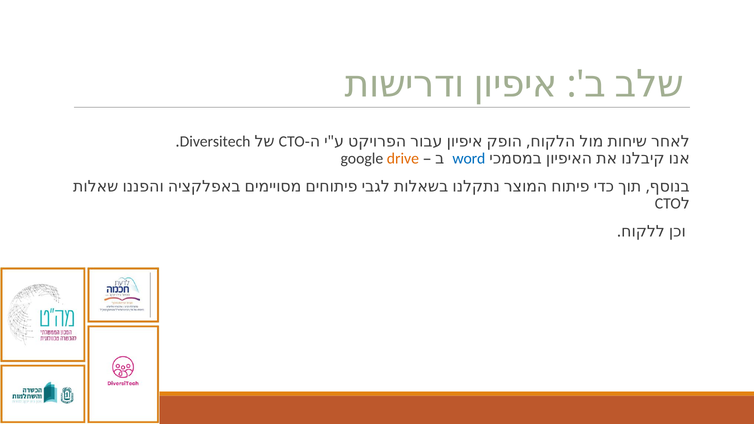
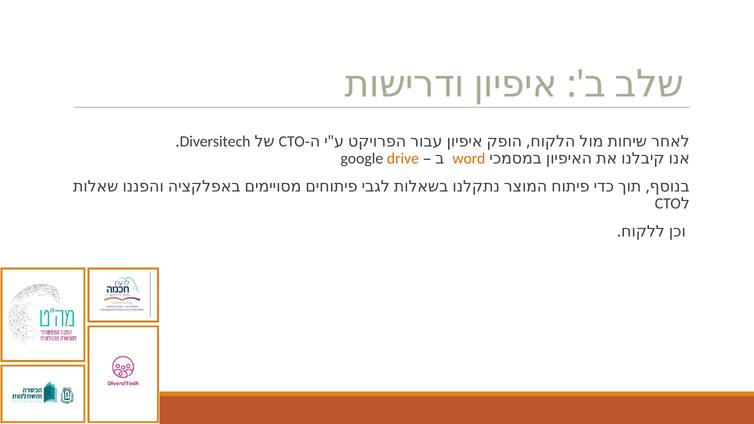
word colour: blue -> orange (469, 159)
